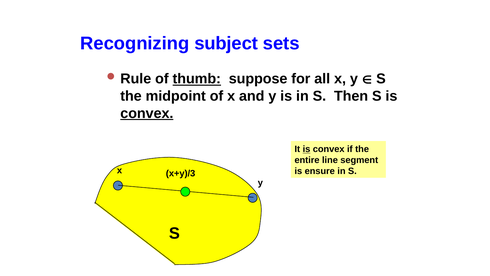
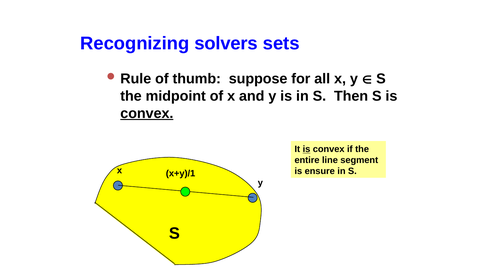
subject: subject -> solvers (226, 44)
thumb underline: present -> none (197, 79)
x+y)/3: x+y)/3 -> x+y)/1 (181, 173)
